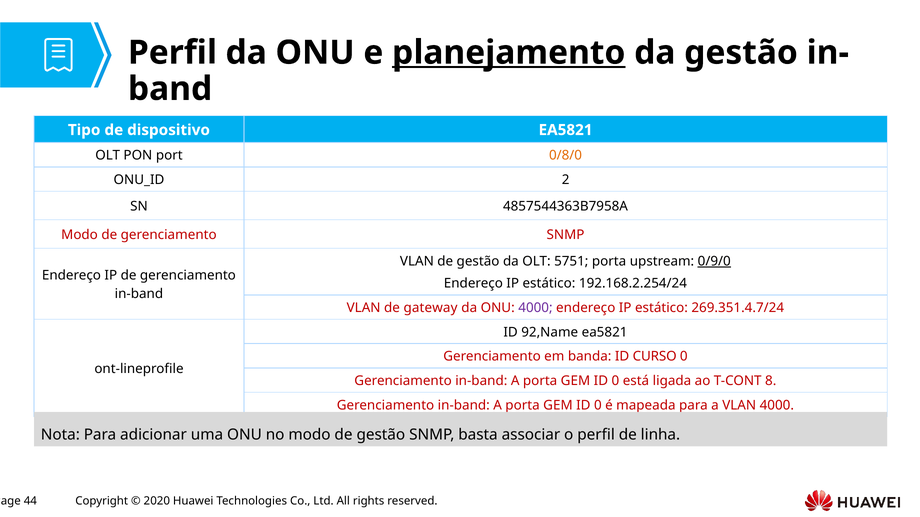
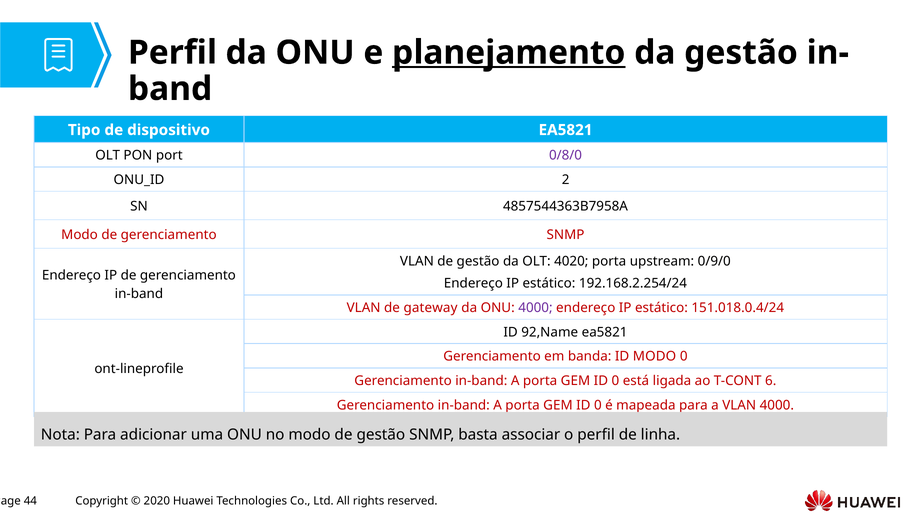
0/8/0 colour: orange -> purple (566, 156)
5751: 5751 -> 4020 (571, 261)
0/9/0 underline: present -> none (714, 261)
269.351.4.7/24: 269.351.4.7/24 -> 151.018.0.4/24 (738, 308)
ID CURSO: CURSO -> MODO (655, 357)
8: 8 -> 6 (771, 381)
